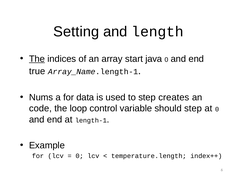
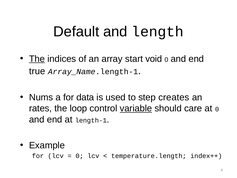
Setting: Setting -> Default (76, 32)
java: java -> void (154, 59)
code: code -> rates (40, 108)
variable underline: none -> present (136, 108)
should step: step -> care (193, 108)
